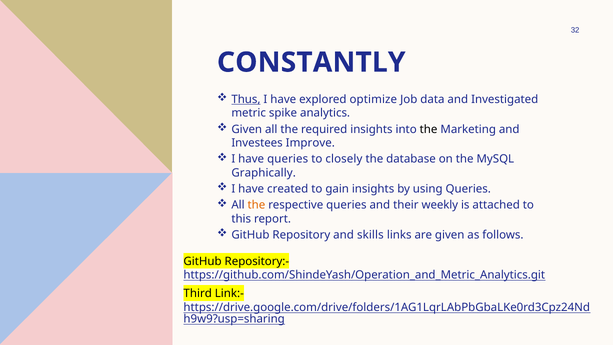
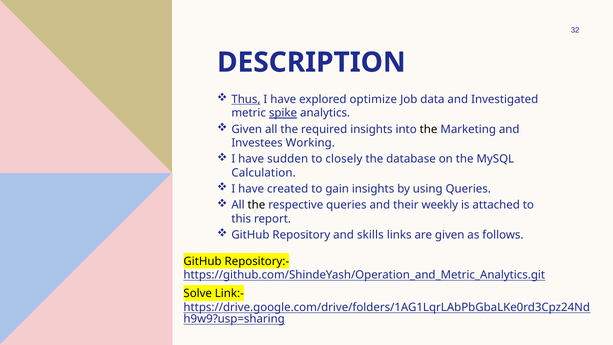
CONSTANTLY: CONSTANTLY -> DESCRIPTION (311, 62)
spike underline: none -> present (283, 113)
Improve: Improve -> Working (310, 143)
have queries: queries -> sudden (288, 159)
Graphically: Graphically -> Calculation (264, 173)
the colour: orange -> black (256, 205)
Third: Third -> Solve (198, 294)
